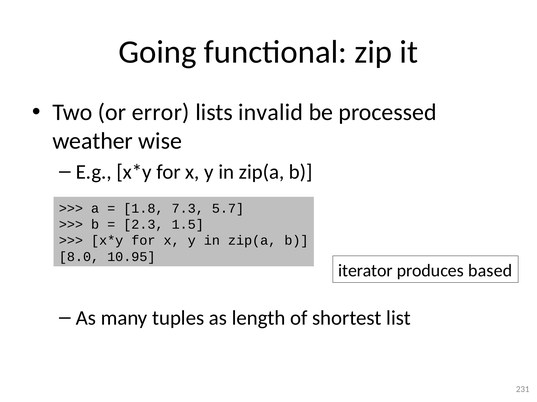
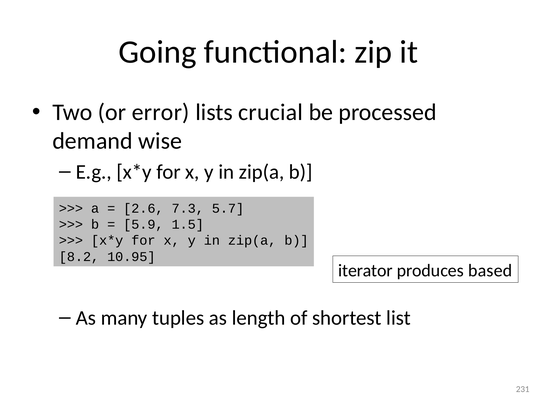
invalid: invalid -> crucial (271, 113)
weather: weather -> demand (93, 141)
1.8: 1.8 -> 2.6 (143, 209)
2.3: 2.3 -> 5.9 (143, 225)
8.0: 8.0 -> 8.2 (79, 257)
